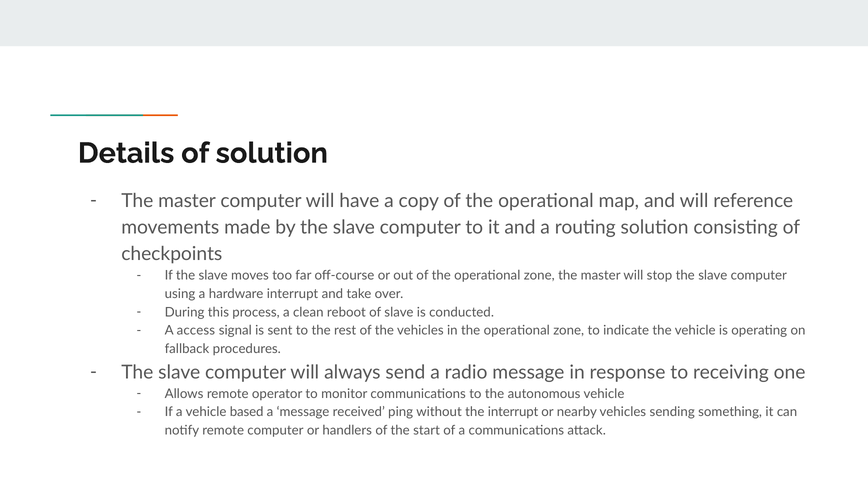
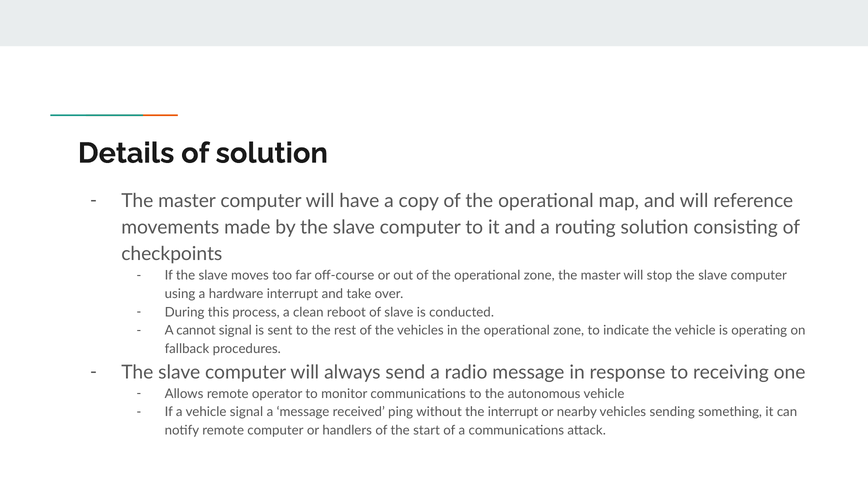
access: access -> cannot (196, 331)
vehicle based: based -> signal (247, 412)
